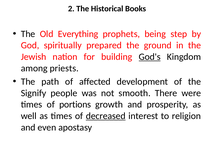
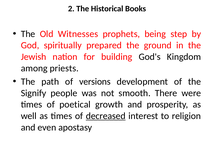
Everything: Everything -> Witnesses (78, 34)
God's underline: present -> none (150, 57)
affected: affected -> versions (95, 81)
portions: portions -> poetical (75, 104)
